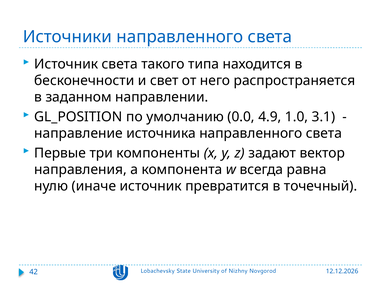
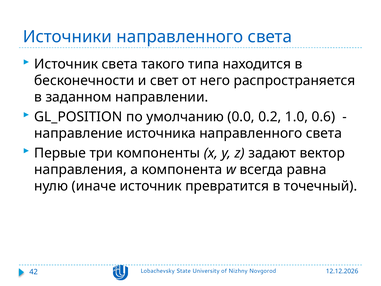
4.9: 4.9 -> 0.2 (270, 117)
3.1: 3.1 -> 0.6 (323, 117)
